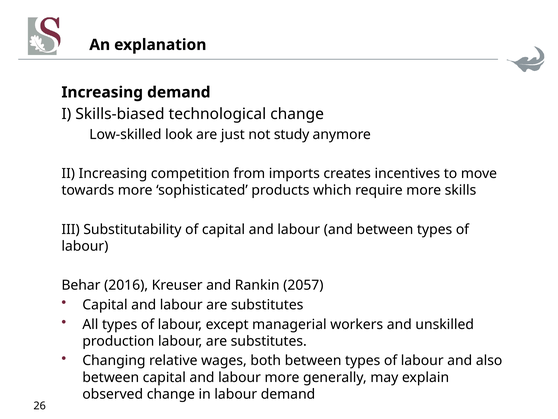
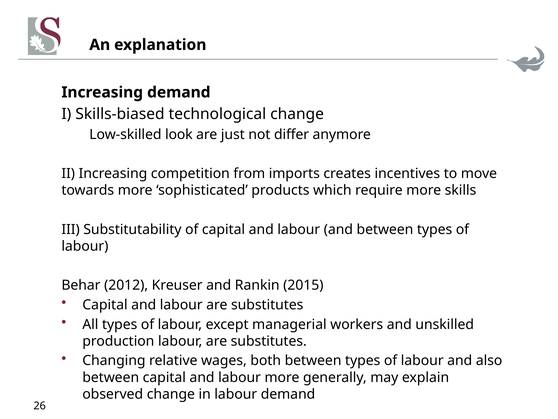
study: study -> differ (292, 134)
2016: 2016 -> 2012 (126, 285)
2057: 2057 -> 2015 (303, 285)
